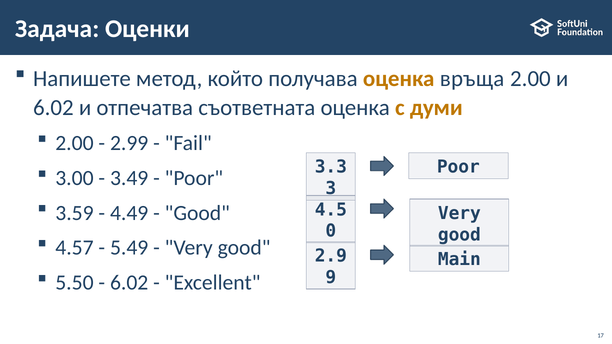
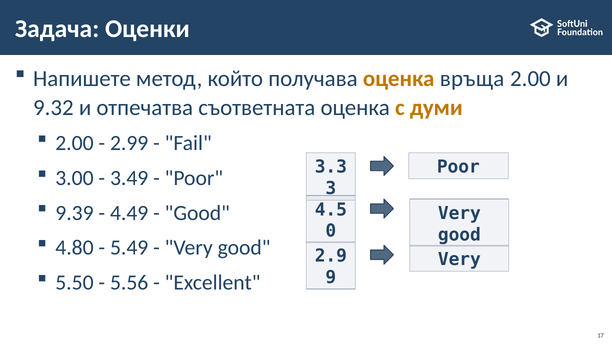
6.02: 6.02 -> 9.32 (53, 108)
3.59: 3.59 -> 9.39 (74, 213)
4.57: 4.57 -> 4.80 (74, 248)
Main: Main -> Very (459, 260)
6.02: 6.02 -> 5.56 (129, 283)
